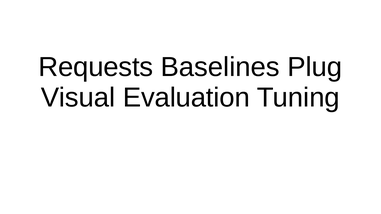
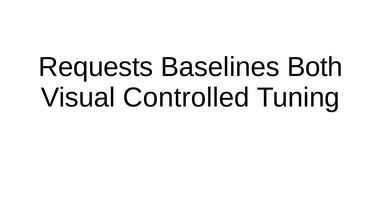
Plug: Plug -> Both (315, 67)
Evaluation: Evaluation -> Controlled (186, 98)
